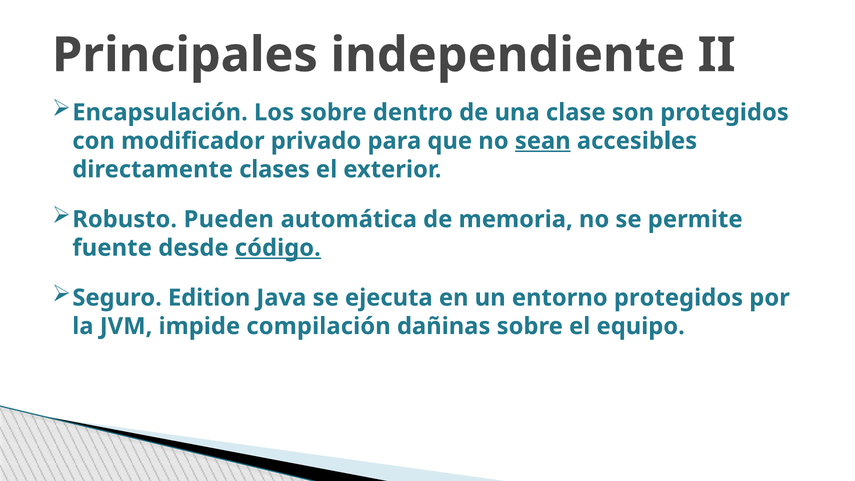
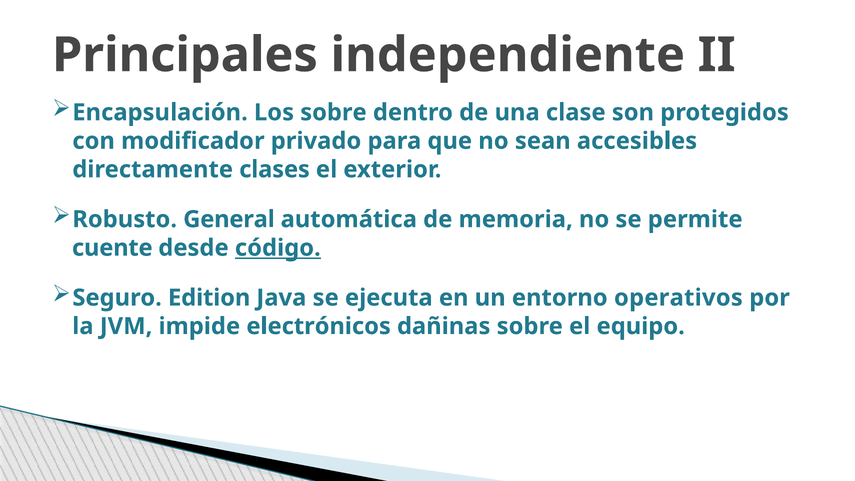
sean underline: present -> none (543, 141)
Pueden: Pueden -> General (229, 219)
fuente: fuente -> cuente (112, 248)
entorno protegidos: protegidos -> operativos (678, 298)
compilación: compilación -> electrónicos (319, 326)
